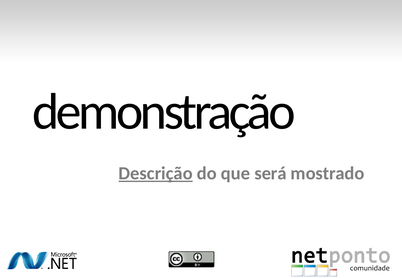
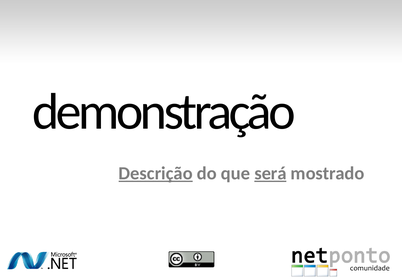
será underline: none -> present (270, 174)
